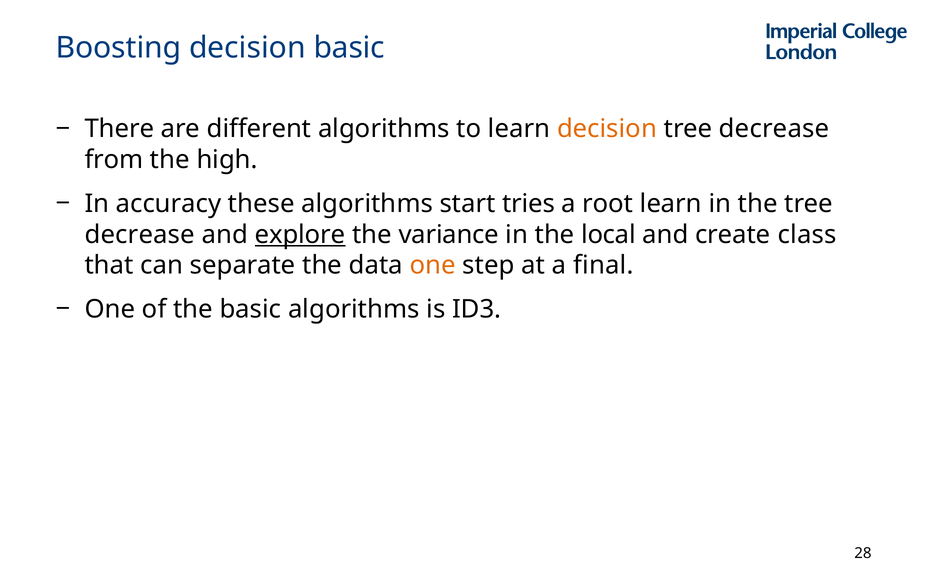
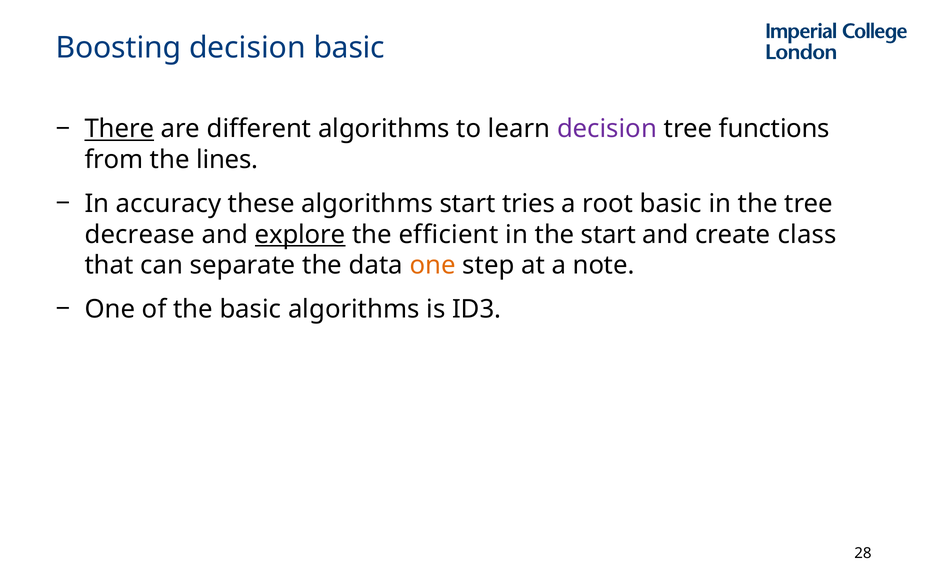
There underline: none -> present (119, 129)
decision colour: orange -> purple (607, 129)
decrease: decrease -> functions (774, 129)
high: high -> lines (227, 160)
root learn: learn -> basic (671, 204)
variance: variance -> efficient (449, 235)
the local: local -> start (608, 235)
final: final -> note (604, 266)
